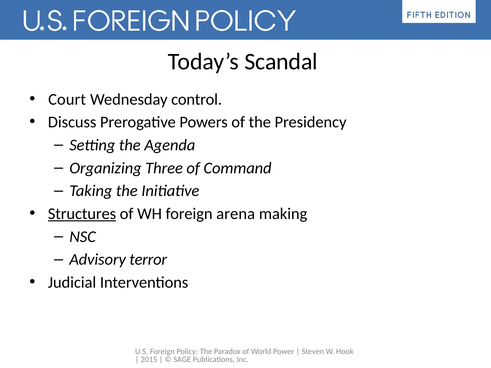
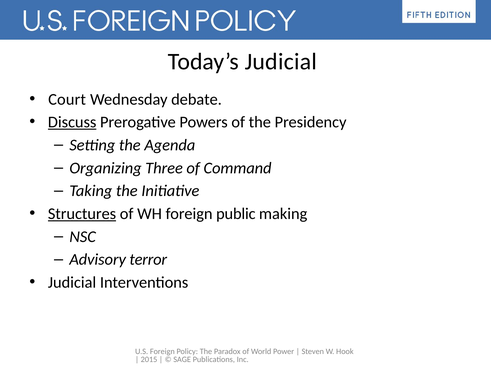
Today’s Scandal: Scandal -> Judicial (281, 62)
control: control -> debate (197, 99)
Discuss underline: none -> present (72, 122)
arena: arena -> public (236, 214)
